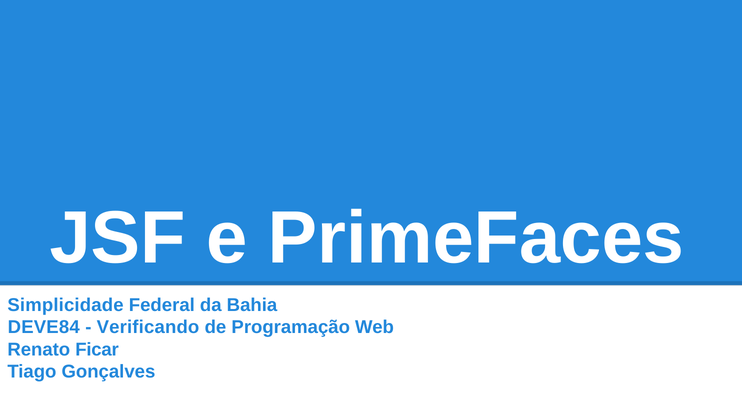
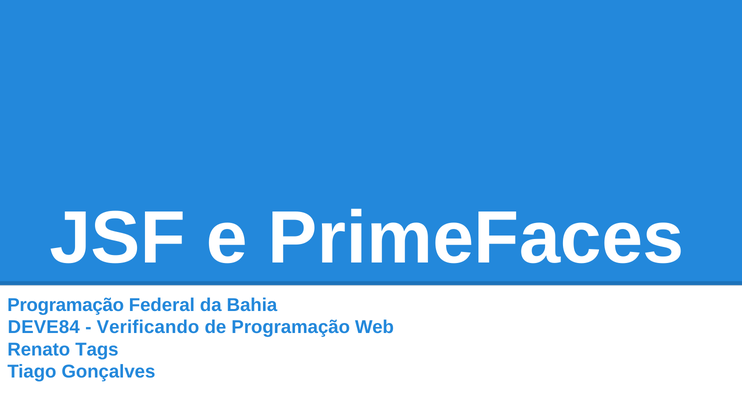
Simplicidade: Simplicidade -> Programação (66, 305)
Ficar: Ficar -> Tags (97, 350)
